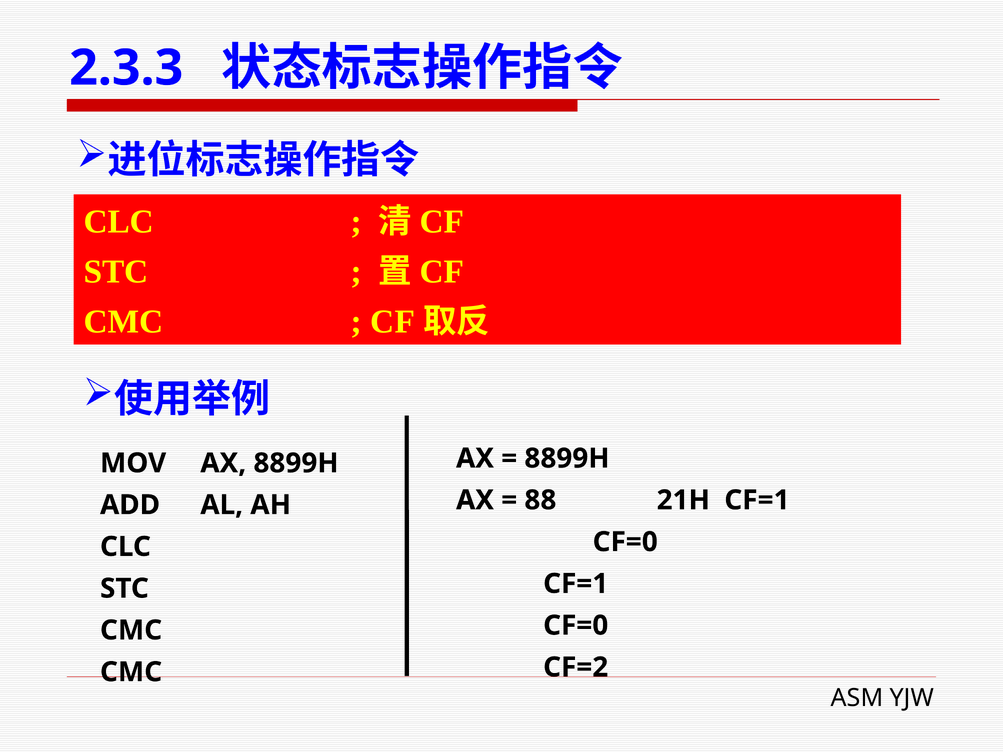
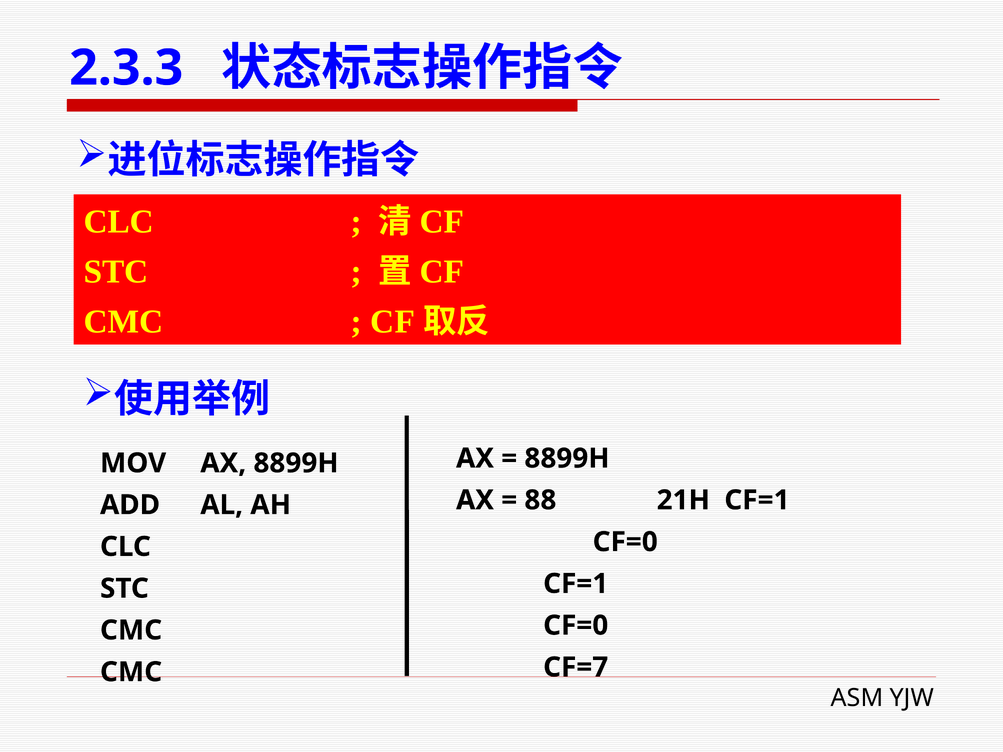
CF=2: CF=2 -> CF=7 (576, 667)
